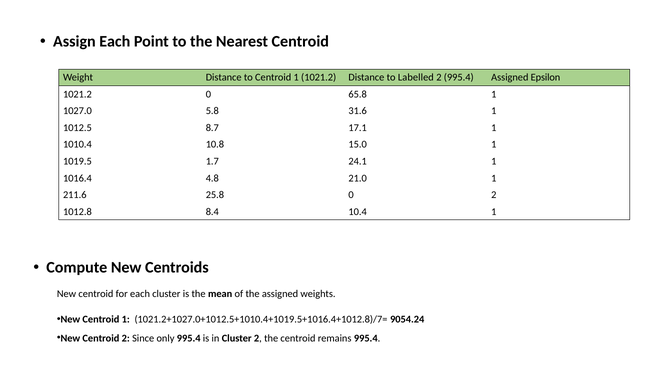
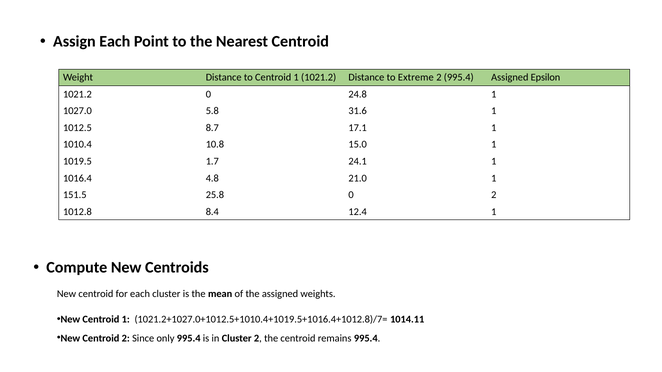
Labelled: Labelled -> Extreme (416, 78)
65.8: 65.8 -> 24.8 (358, 94)
211.6: 211.6 -> 151.5 (75, 195)
10.4: 10.4 -> 12.4 (358, 212)
9054.24: 9054.24 -> 1014.11 (407, 320)
